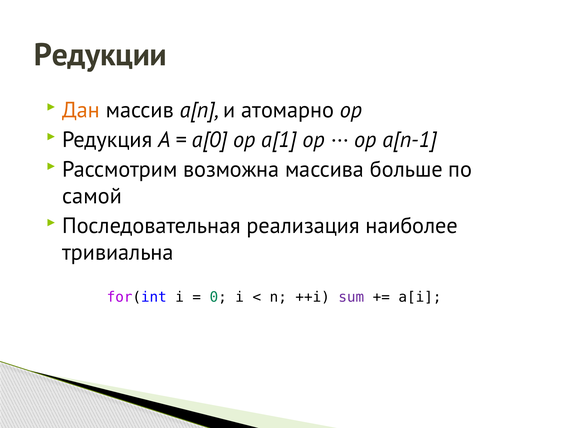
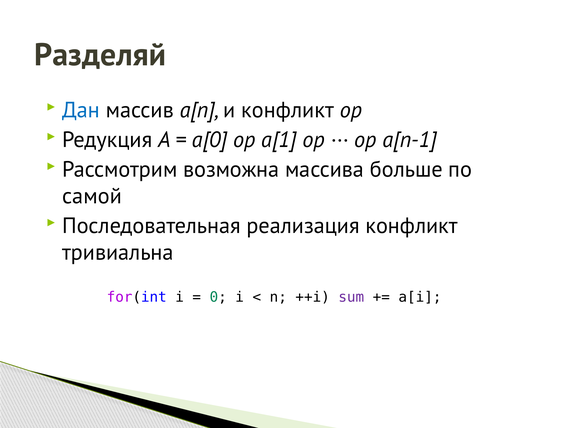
Редукции: Редукции -> Разделяй (100, 55)
Дан colour: orange -> blue (81, 110)
и атомарно: атомарно -> конфликт (288, 110)
реализация наиболее: наиболее -> конфликт (412, 226)
